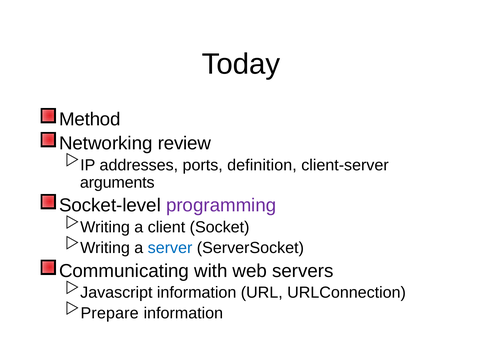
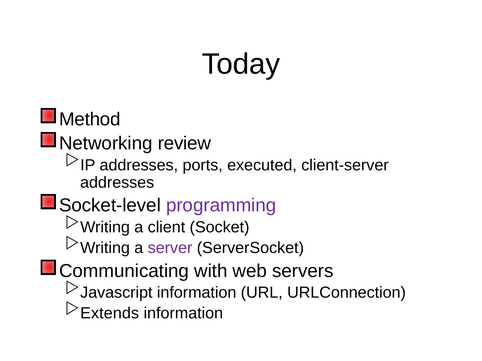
definition: definition -> executed (262, 165)
arguments: arguments -> addresses (117, 183)
server colour: blue -> purple (170, 248)
Prepare: Prepare -> Extends (110, 314)
